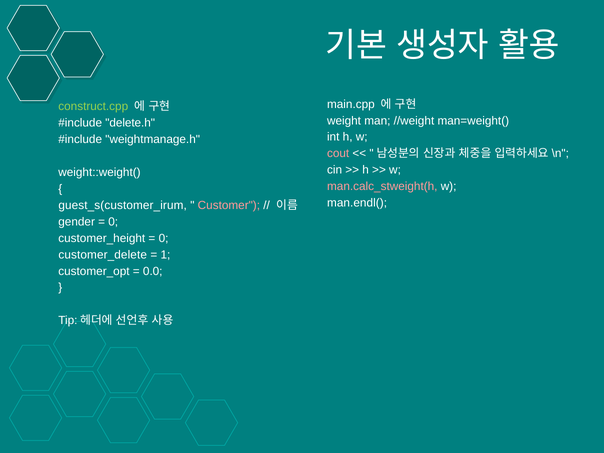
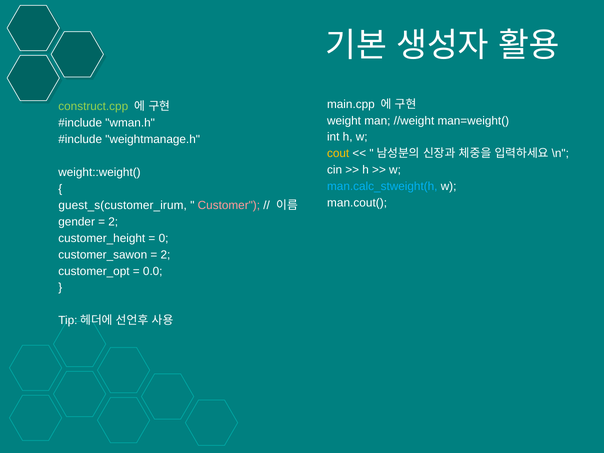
delete.h: delete.h -> wman.h (130, 123)
cout colour: pink -> yellow (338, 154)
man.calc_stweight(h colour: pink -> light blue (382, 186)
man.endl(: man.endl( -> man.cout( (357, 203)
0: 0 -> 2 (113, 222)
customer_delete: customer_delete -> customer_sawon (103, 255)
1: 1 -> 2 (165, 255)
